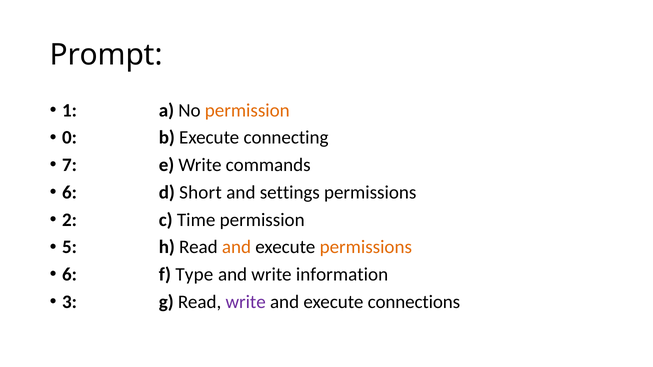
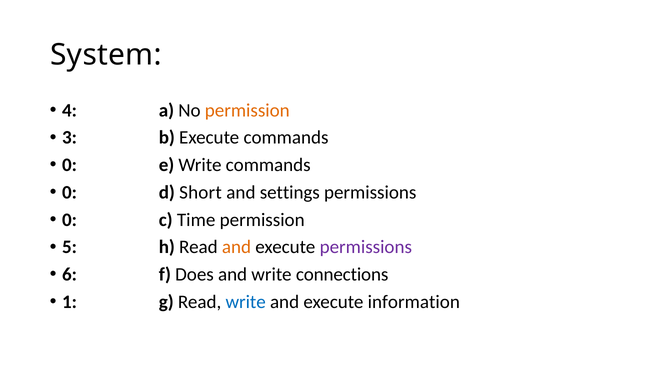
Prompt: Prompt -> System (106, 55)
1: 1 -> 4 (69, 110)
0: 0 -> 3 (69, 138)
Execute connecting: connecting -> commands (286, 138)
7: 7 -> 0 (69, 165)
6: 6 -> 0 (69, 193)
2: 2 -> 0 (69, 220)
permissions colour: orange -> purple (366, 247)
Type: Type -> Does (194, 275)
information: information -> connections (342, 275)
3: 3 -> 1 (69, 302)
write colour: purple -> blue (246, 302)
connections: connections -> information (414, 302)
